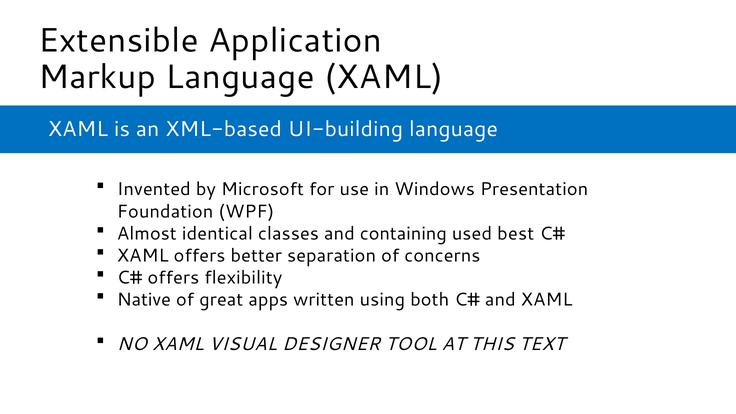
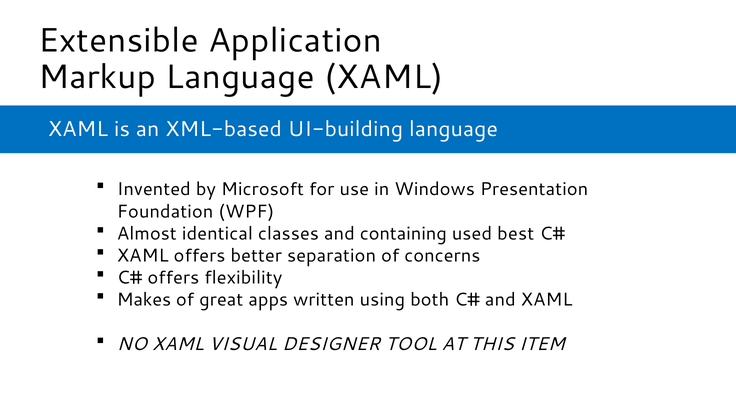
Native: Native -> Makes (144, 300)
TEXT: TEXT -> ITEM (542, 344)
